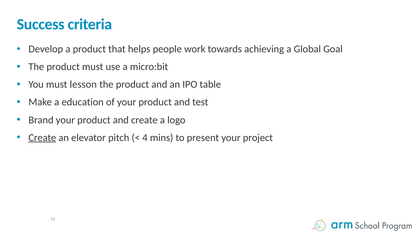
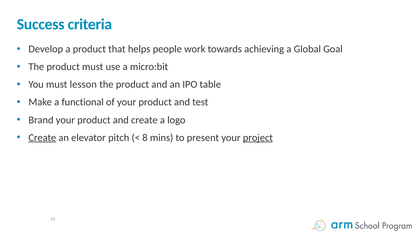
education: education -> functional (83, 102)
4: 4 -> 8 (145, 138)
project underline: none -> present (258, 138)
